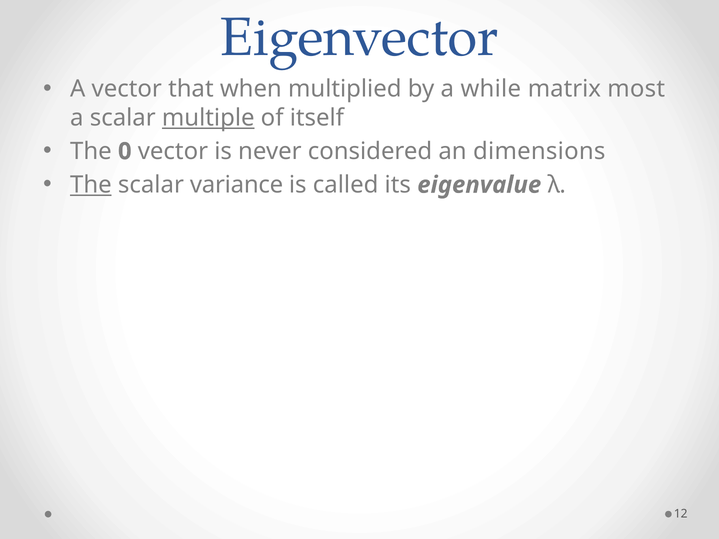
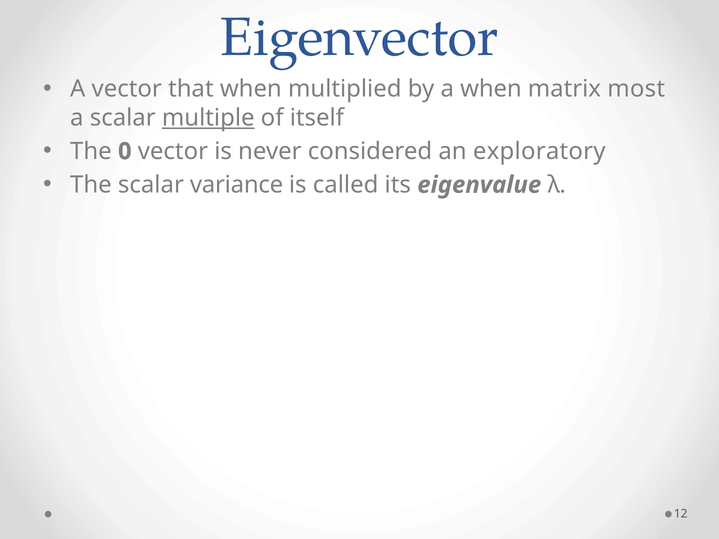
a while: while -> when (491, 89)
dimensions: dimensions -> exploratory (539, 151)
The underline: present -> none (91, 185)
